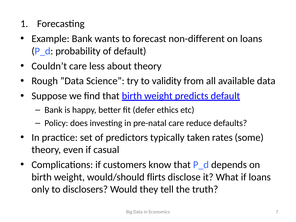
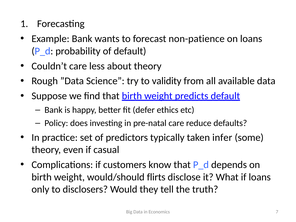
non-different: non-different -> non-patience (197, 39)
rates: rates -> infer (222, 137)
